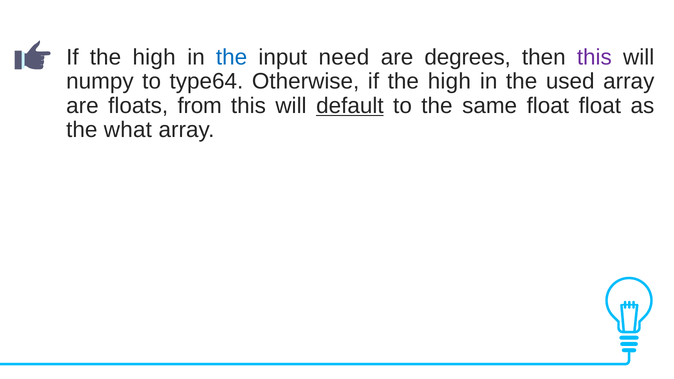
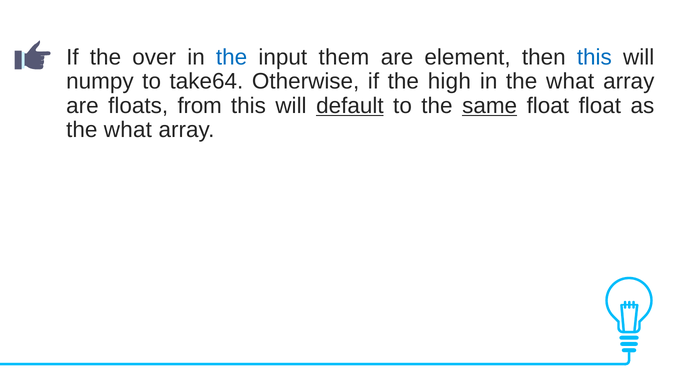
high: high -> over (154, 57)
need: need -> them (344, 57)
degrees: degrees -> element (468, 57)
this colour: purple -> blue (594, 57)
type64: type64 -> take64 (206, 82)
in the used: used -> what (570, 82)
same underline: none -> present (490, 106)
